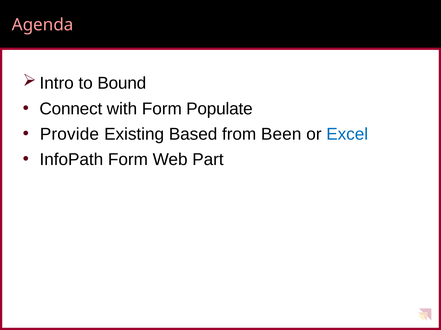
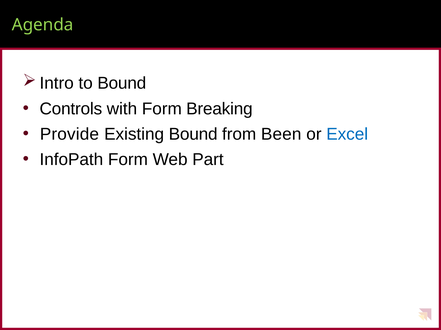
Agenda colour: pink -> light green (43, 25)
Connect: Connect -> Controls (71, 109)
Populate: Populate -> Breaking (219, 109)
Existing Based: Based -> Bound (193, 134)
